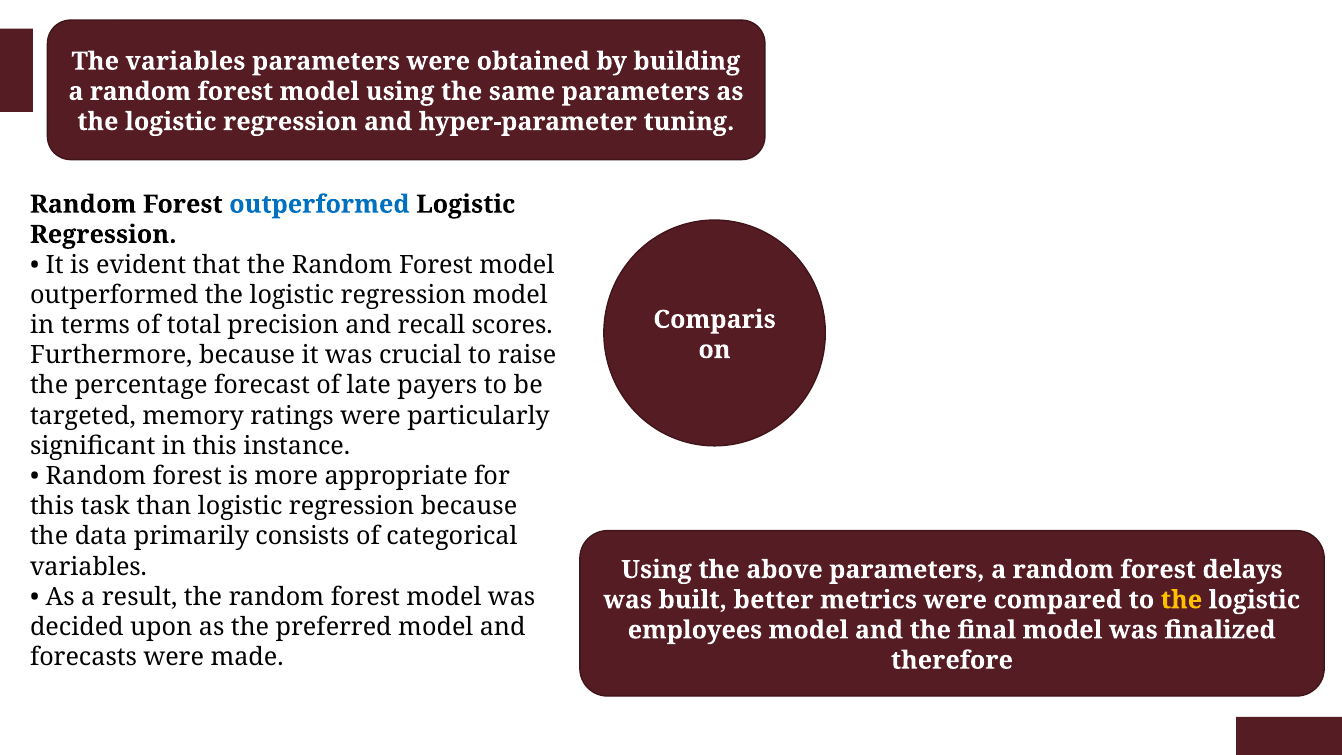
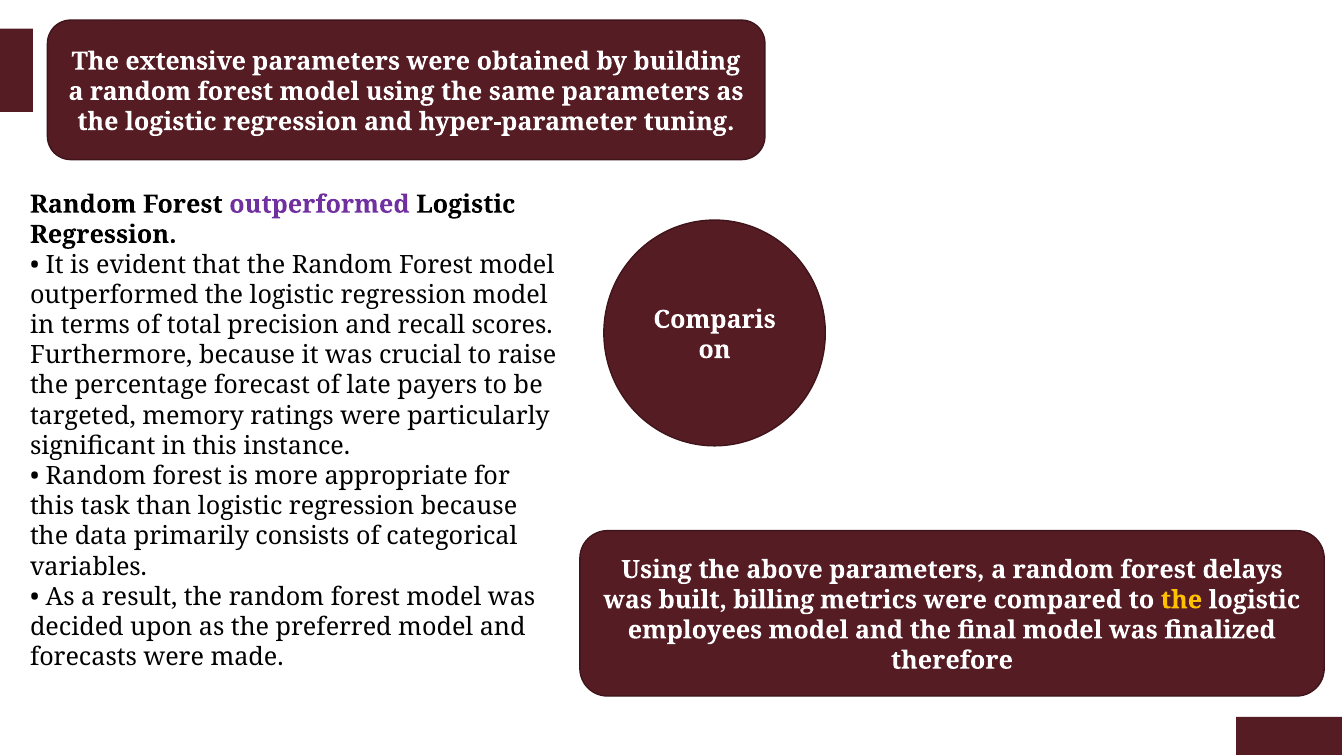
The variables: variables -> extensive (186, 61)
outperformed colour: blue -> purple (319, 204)
better: better -> billing (774, 600)
